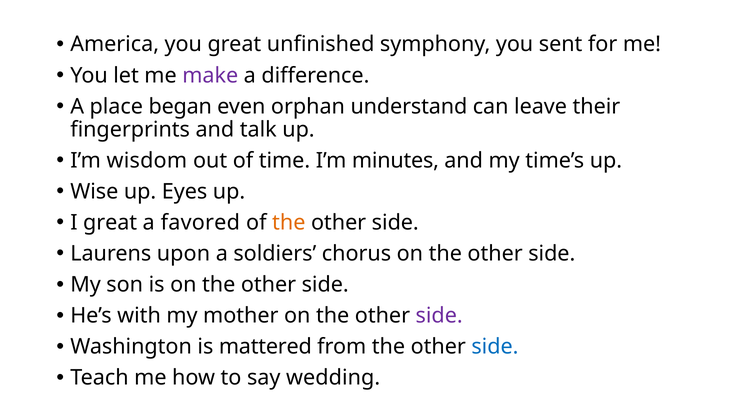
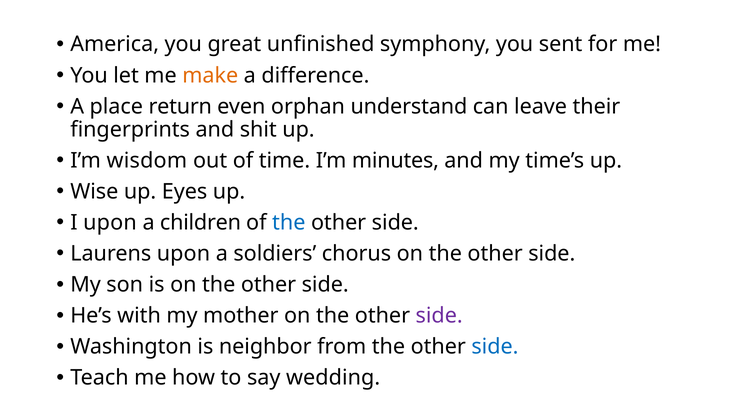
make colour: purple -> orange (210, 75)
began: began -> return (180, 106)
talk: talk -> shit (258, 130)
I great: great -> upon (110, 223)
favored: favored -> children (201, 223)
the colour: orange -> blue (289, 223)
mattered: mattered -> neighbor (265, 347)
